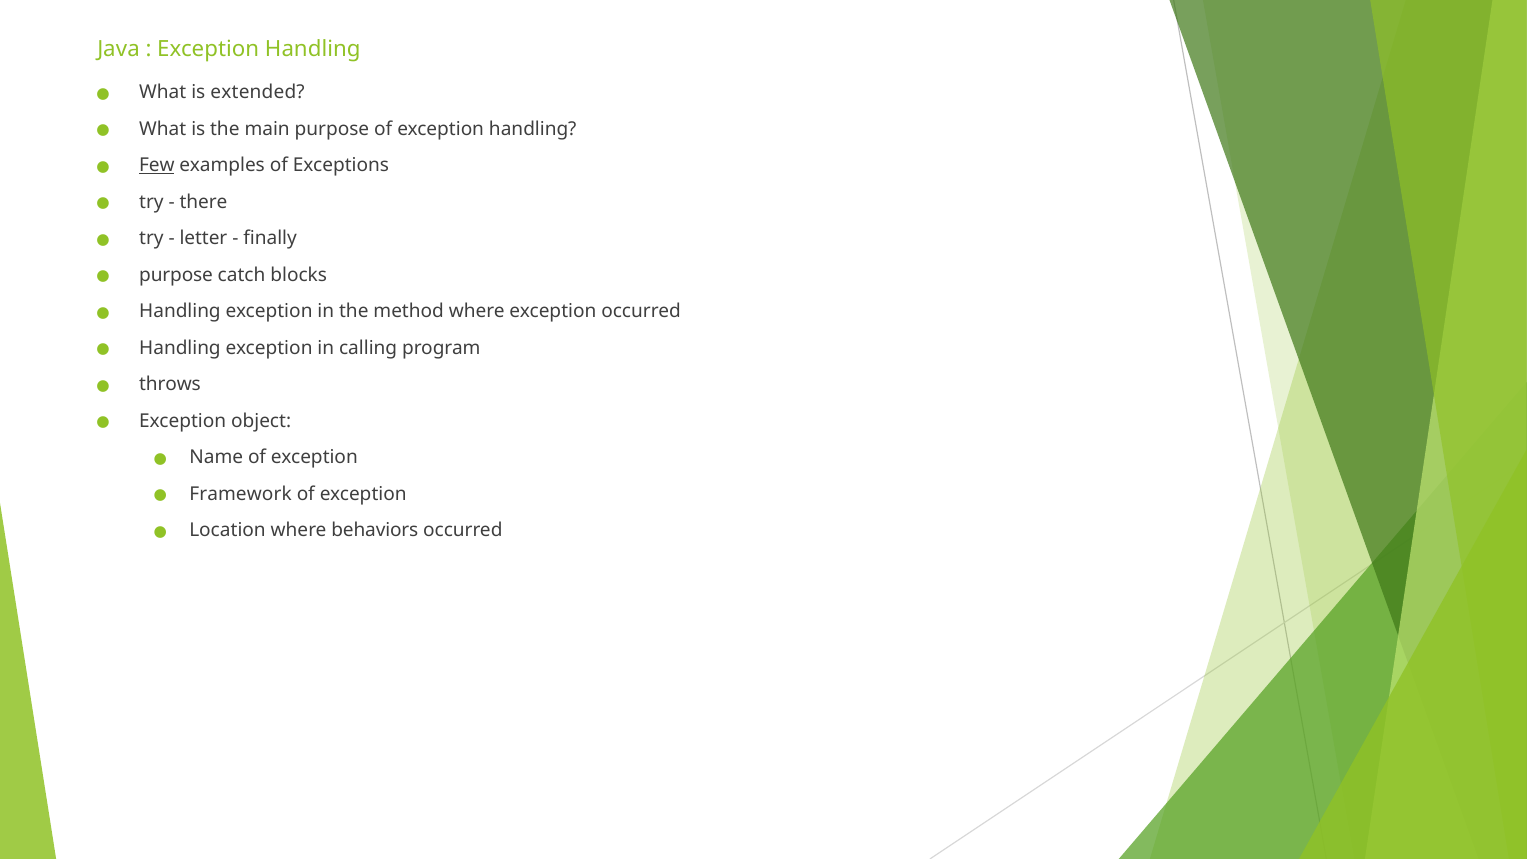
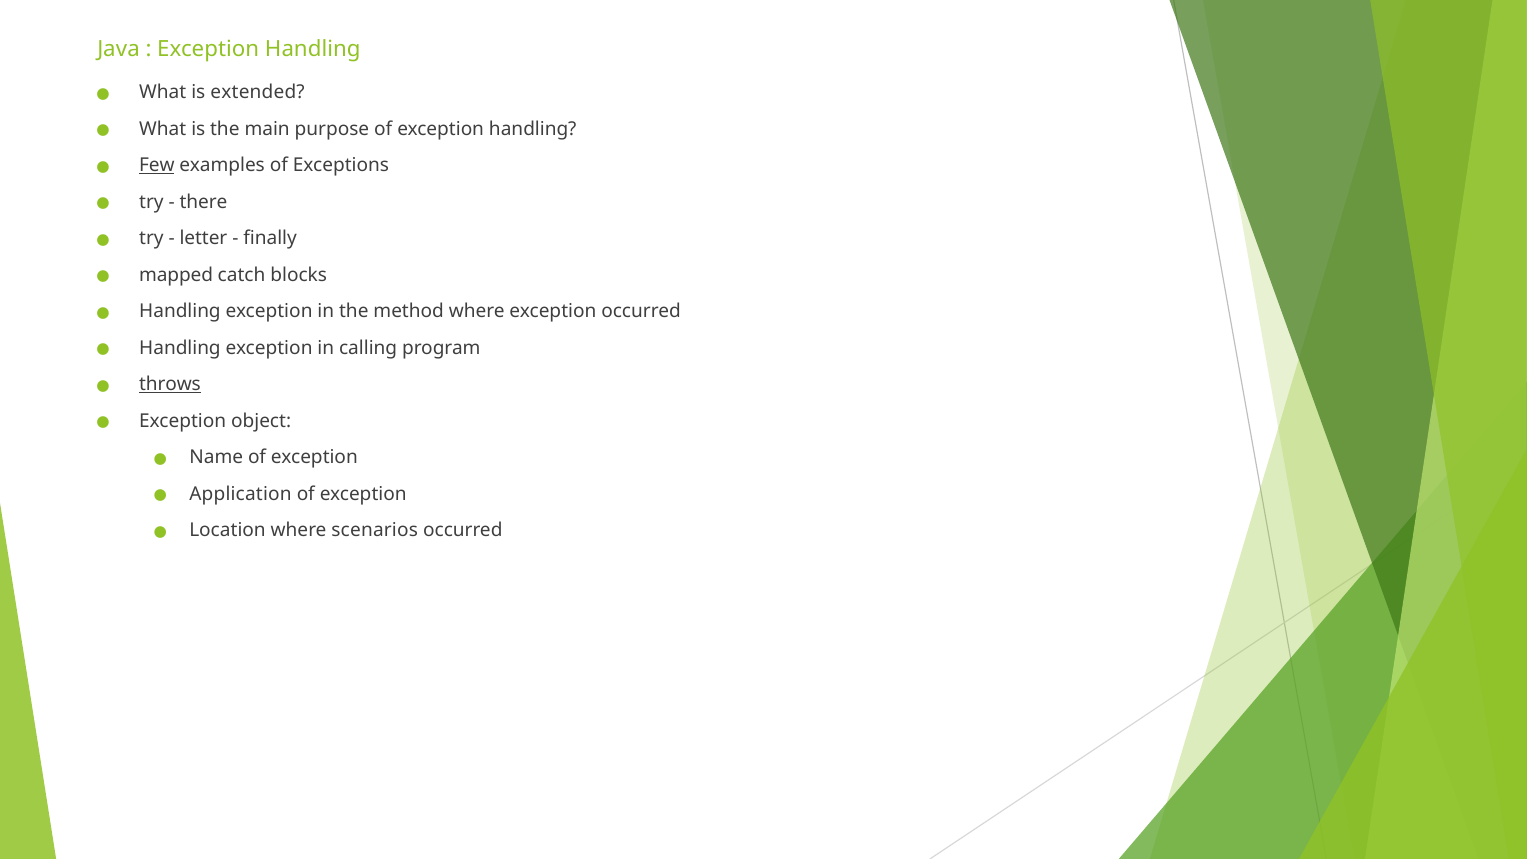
purpose: purpose -> mapped (176, 275)
throws underline: none -> present (170, 384)
Framework: Framework -> Application (240, 494)
behaviors: behaviors -> scenarios (375, 531)
